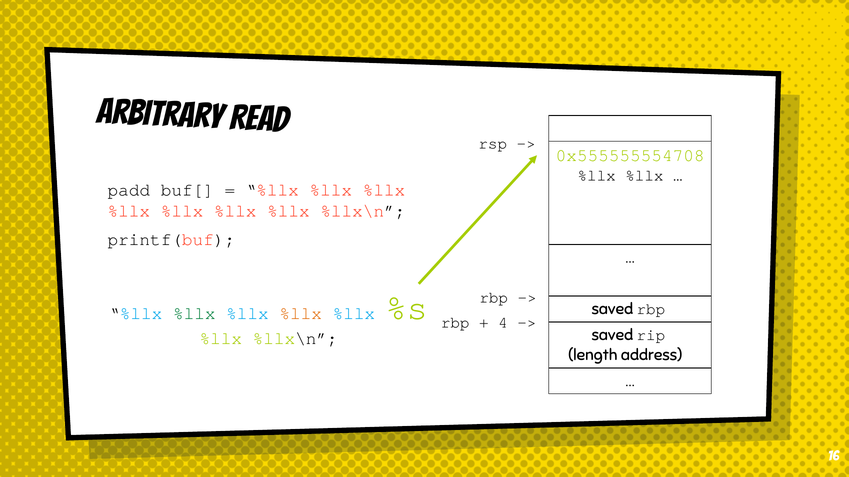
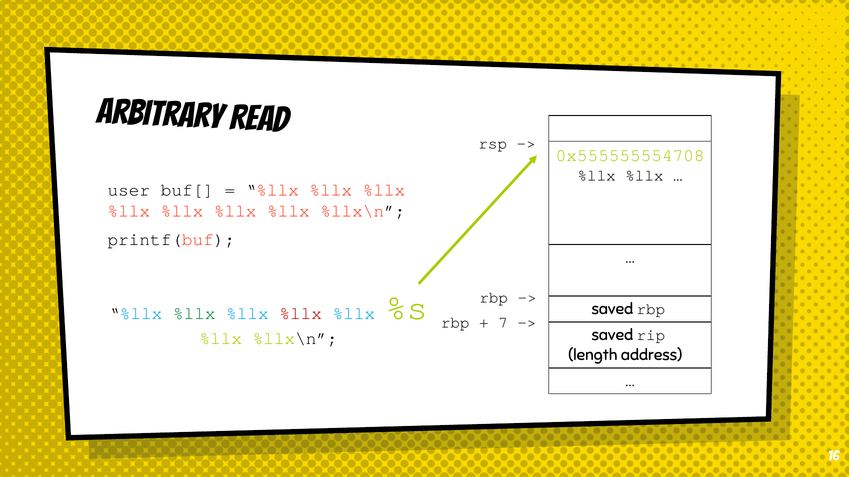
padd: padd -> user (129, 190)
%llx colour: orange -> red (301, 314)
4: 4 -> 7 (503, 323)
